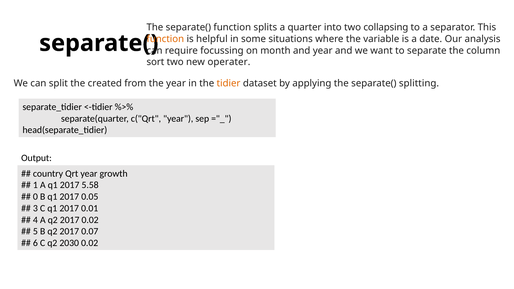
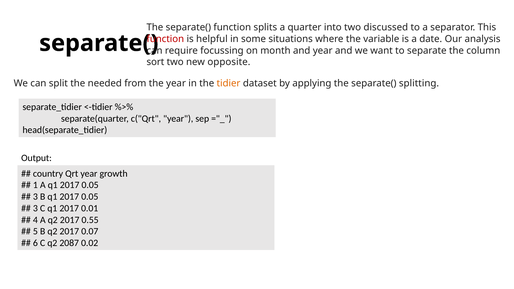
collapsing: collapsing -> discussed (386, 27)
function colour: orange -> red (165, 39)
operater: operater -> opposite (229, 62)
created: created -> needed (105, 83)
A q1 2017 5.58: 5.58 -> 0.05 (90, 185)
0: 0 -> 3 (35, 197)
2017 0.02: 0.02 -> 0.55 (90, 220)
2030: 2030 -> 2087 (69, 243)
